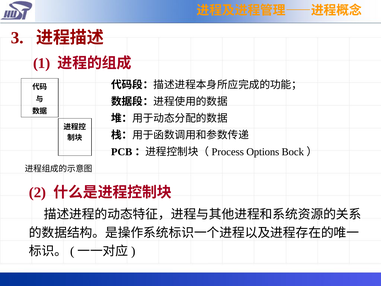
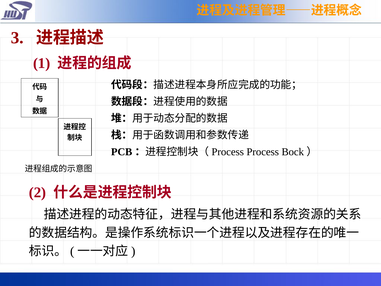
Options: Options -> Process (263, 152)
